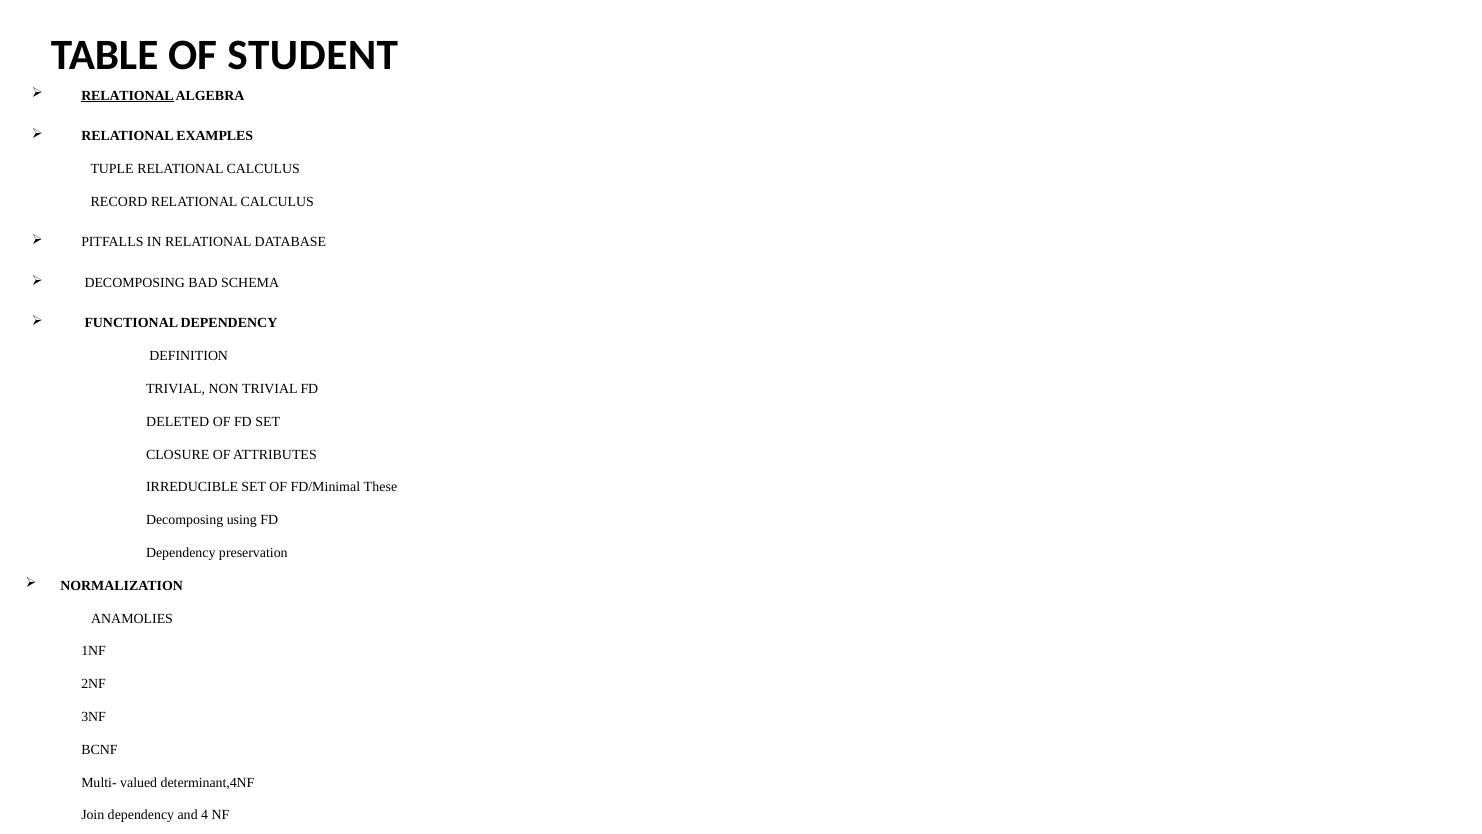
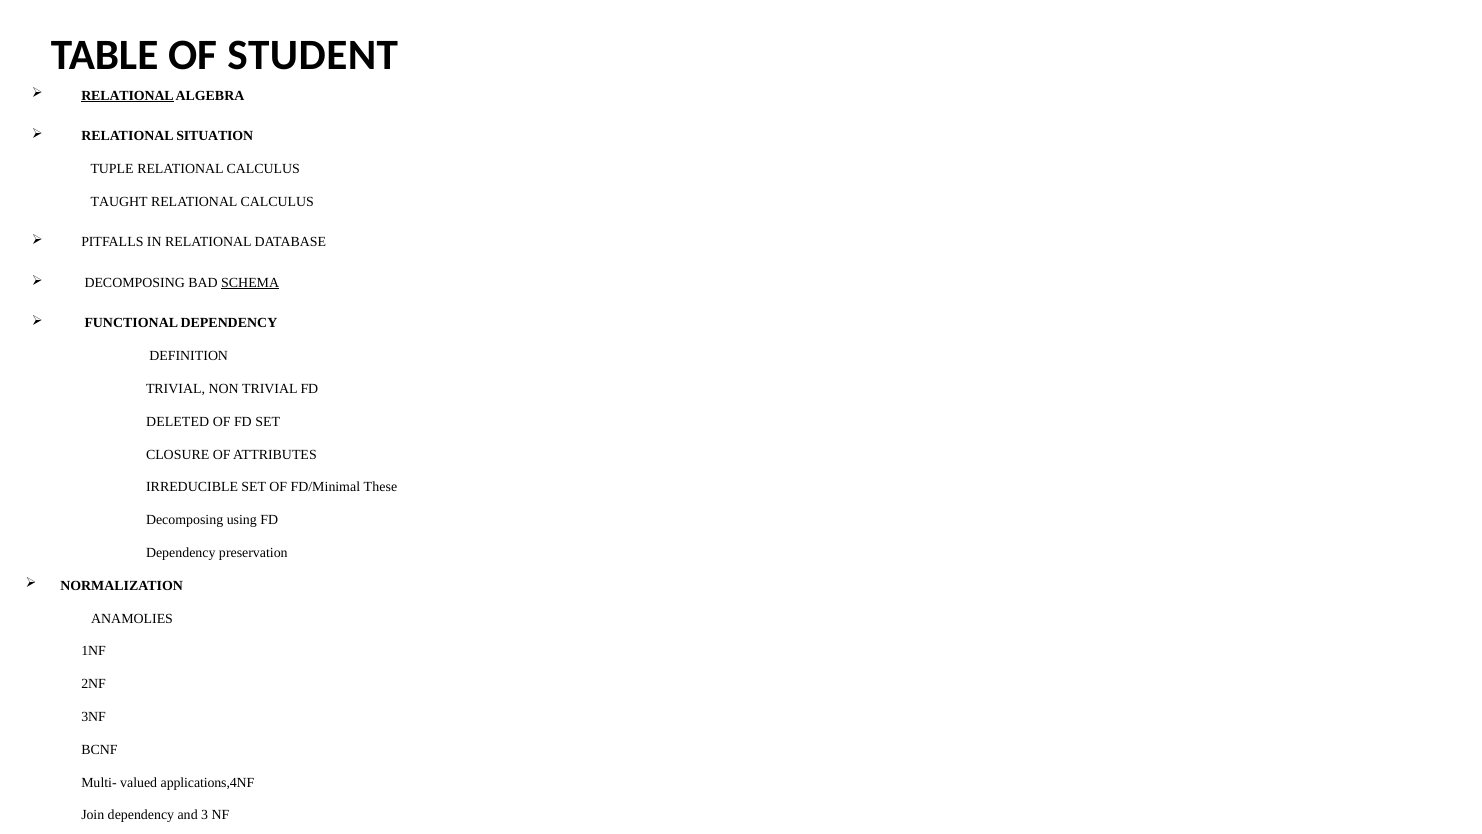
EXAMPLES: EXAMPLES -> SITUATION (215, 136)
RECORD: RECORD -> TAUGHT (119, 202)
SCHEMA underline: none -> present (250, 283)
determinant,4NF: determinant,4NF -> applications,4NF (208, 782)
4: 4 -> 3 (205, 815)
